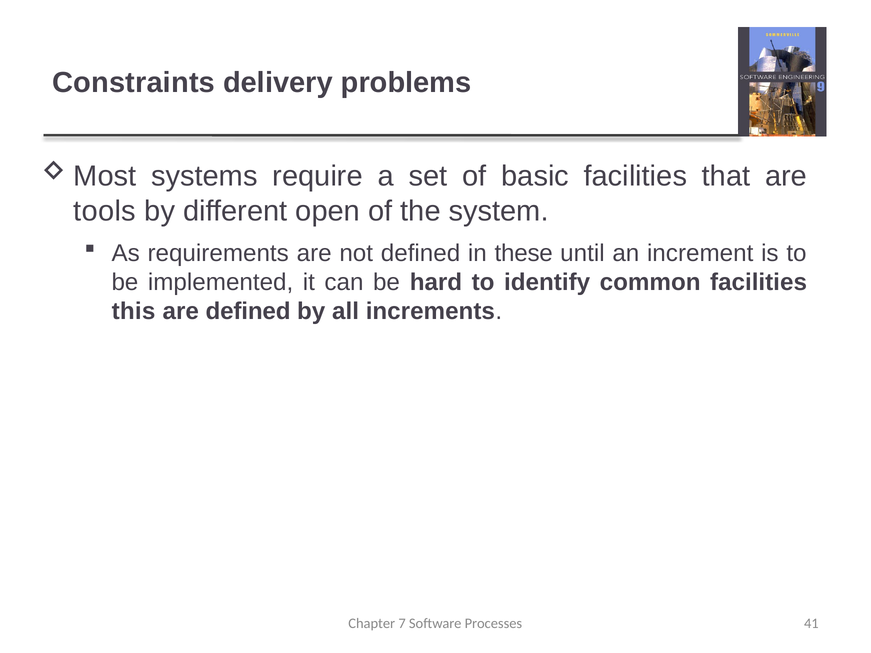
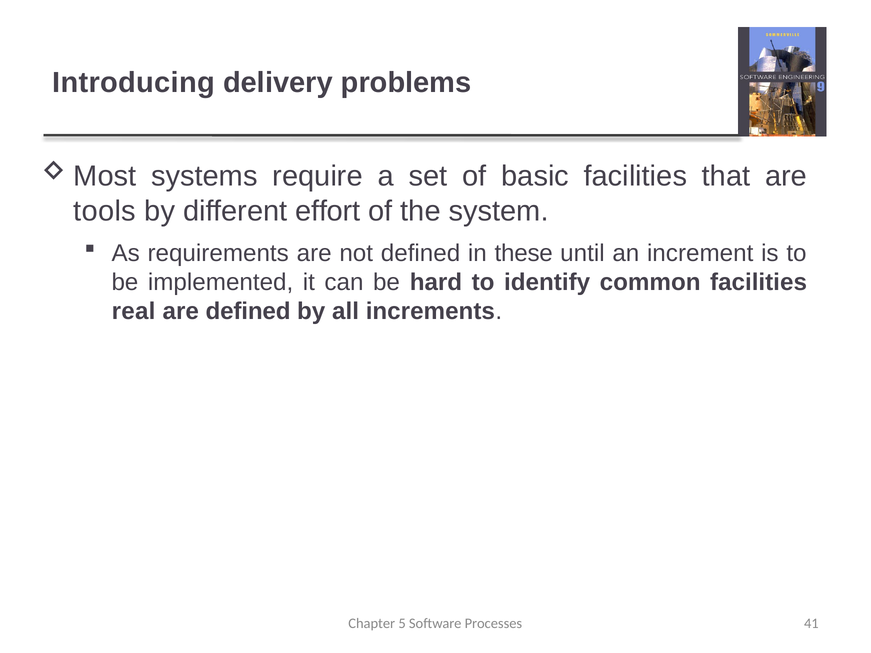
Constraints: Constraints -> Introducing (134, 83)
open: open -> effort (328, 211)
this: this -> real (134, 312)
7: 7 -> 5 (402, 624)
